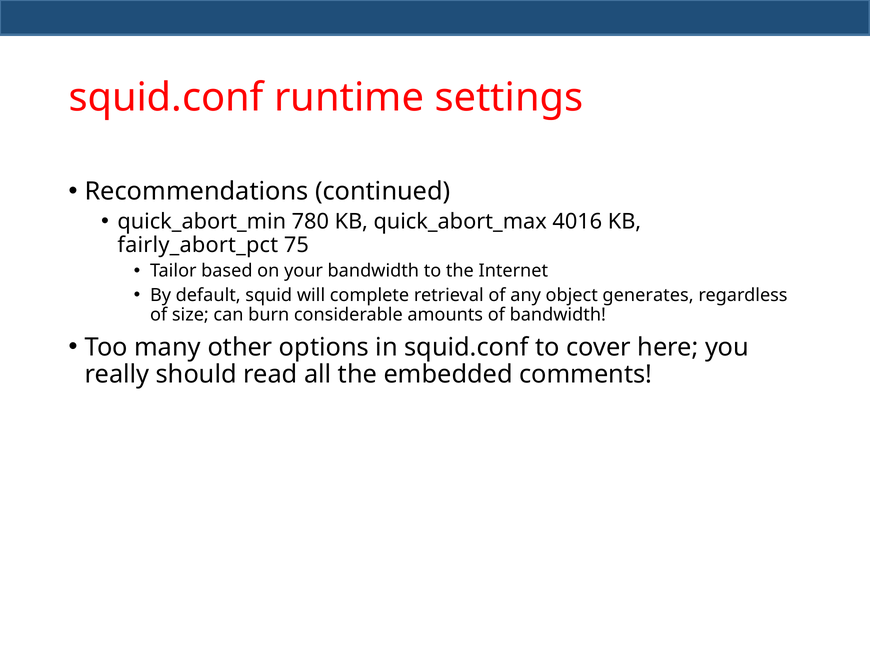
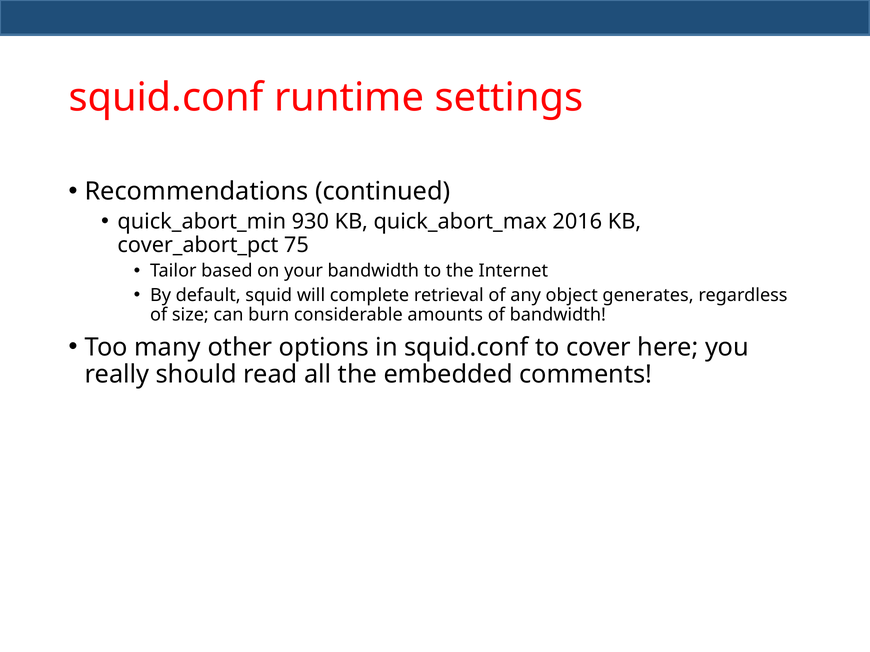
780: 780 -> 930 (310, 222)
4016: 4016 -> 2016 (577, 222)
fairly_abort_pct: fairly_abort_pct -> cover_abort_pct (198, 245)
